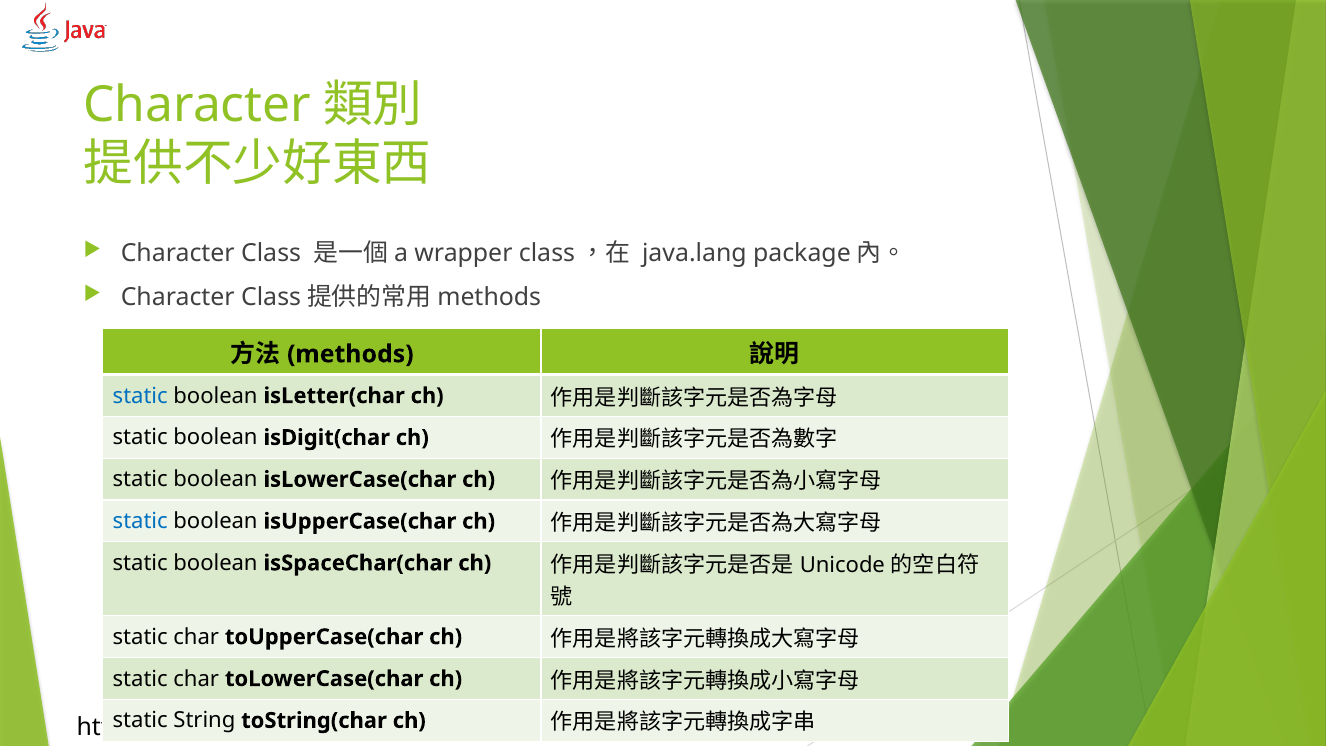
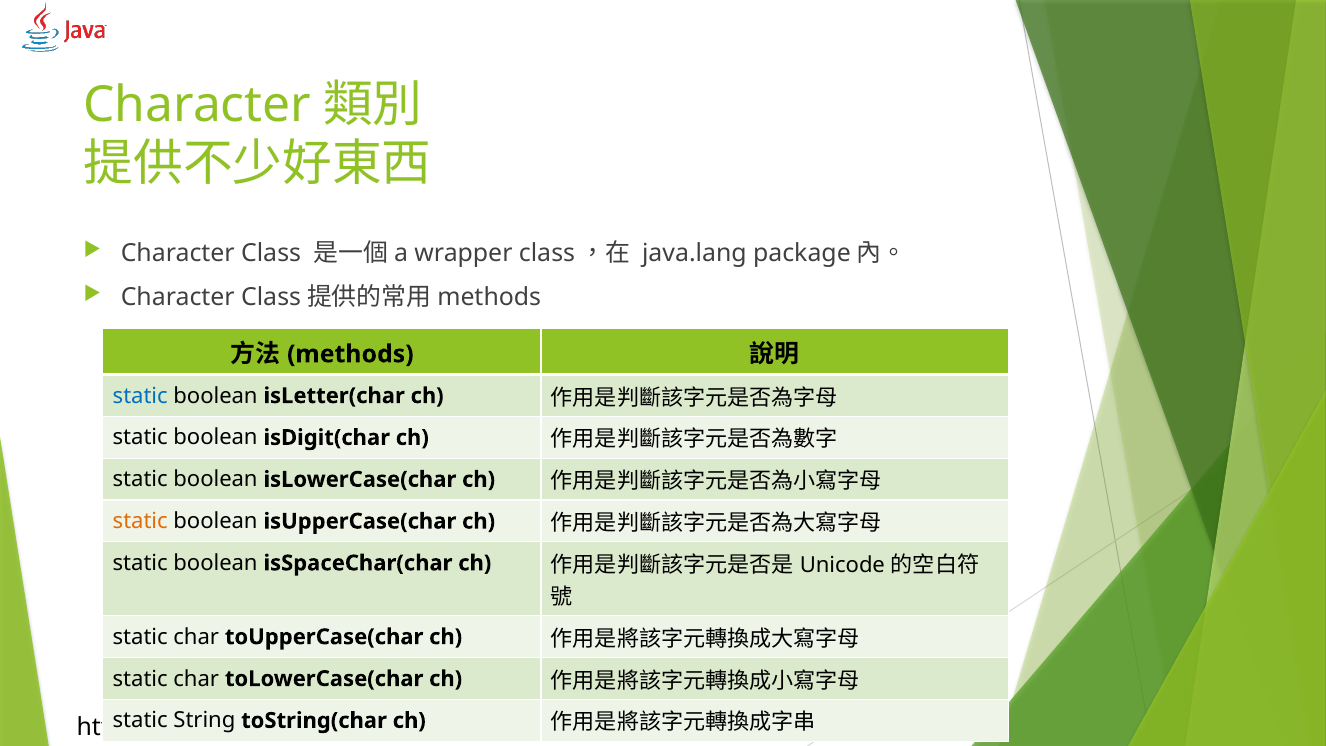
static colour: blue -> orange (140, 521)
